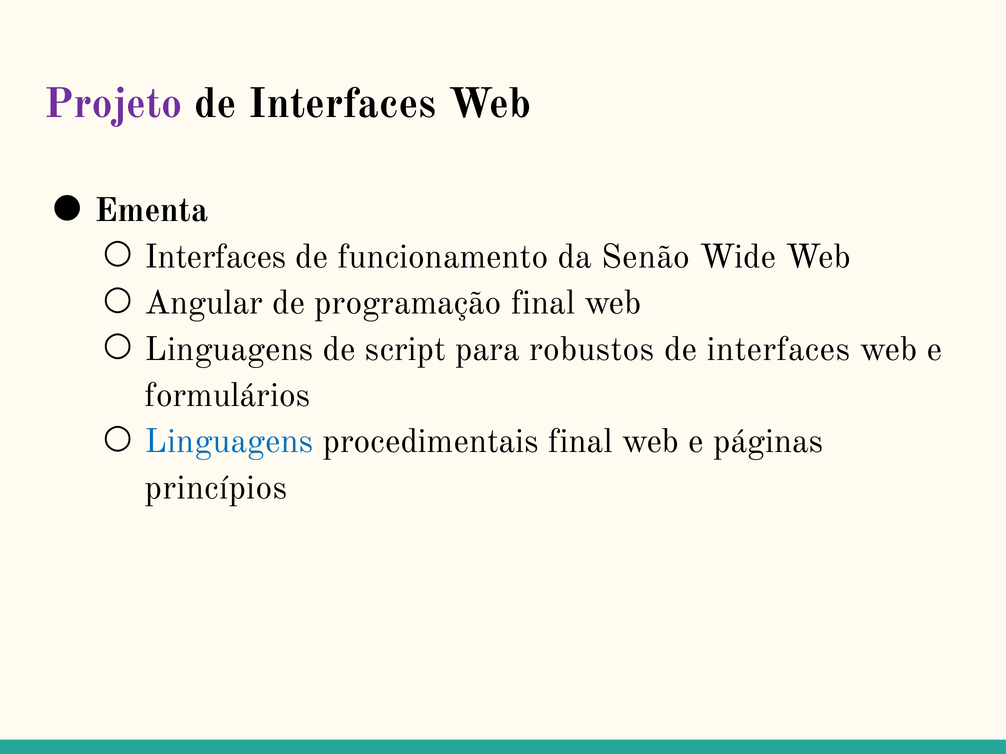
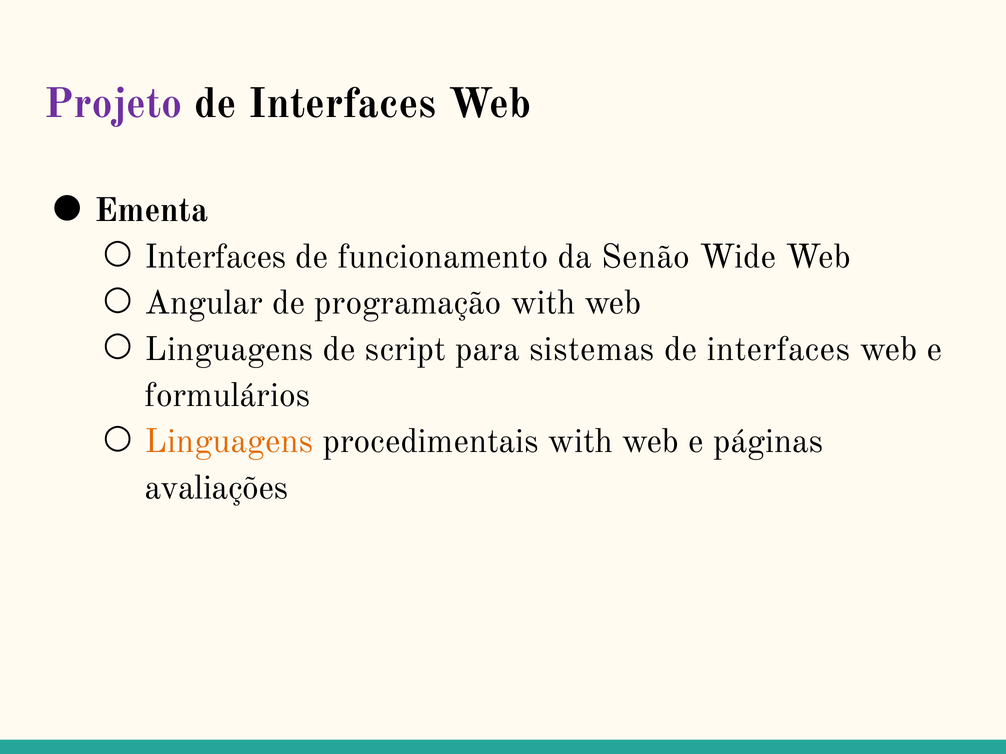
programação final: final -> with (543, 303)
robustos: robustos -> sistemas (592, 349)
Linguagens colour: blue -> orange (229, 442)
procedimentais final: final -> with (581, 442)
princípios: princípios -> avaliações (216, 488)
